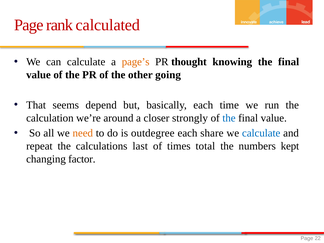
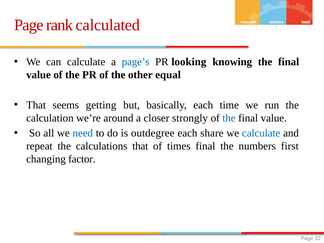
page’s colour: orange -> blue (136, 62)
thought: thought -> looking (189, 62)
going: going -> equal (168, 75)
depend: depend -> getting (101, 105)
need colour: orange -> blue (83, 133)
calculations last: last -> that (140, 146)
times total: total -> final (205, 146)
kept: kept -> first (290, 146)
